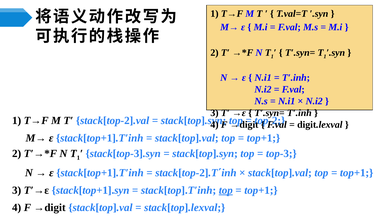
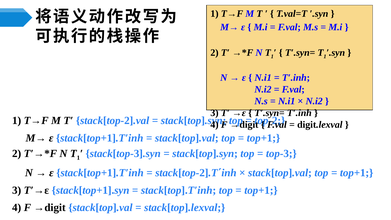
top underline: present -> none (226, 190)
